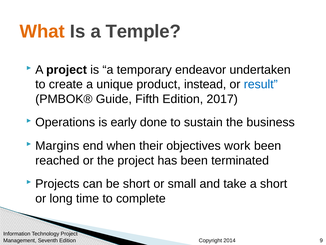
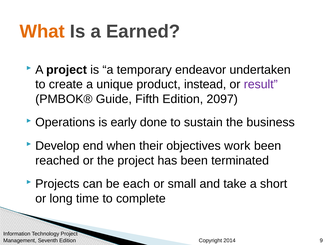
Temple: Temple -> Earned (143, 31)
result colour: blue -> purple (261, 84)
2017: 2017 -> 2097 (222, 99)
Margins: Margins -> Develop (57, 145)
be short: short -> each (136, 183)
